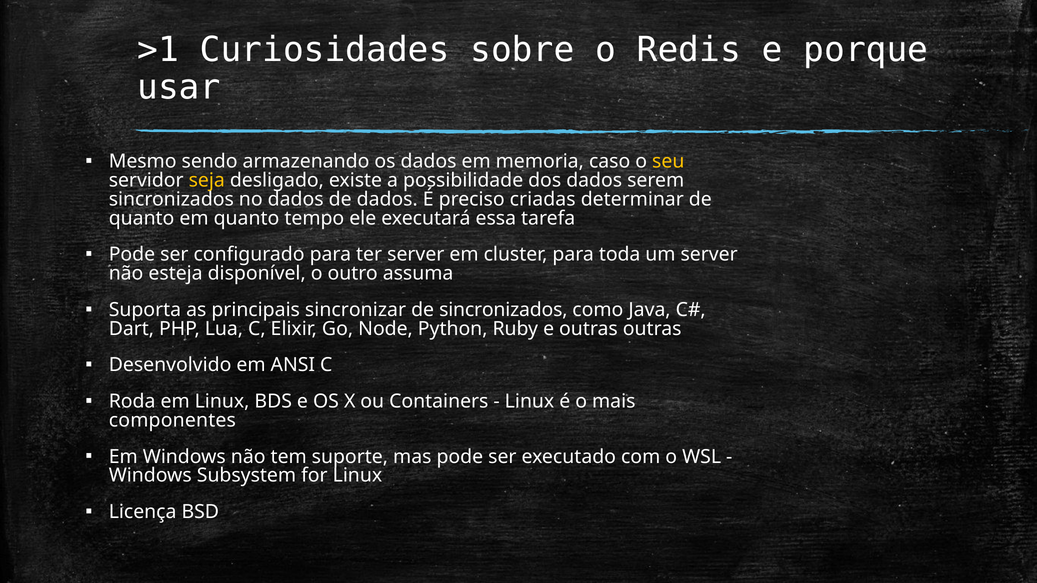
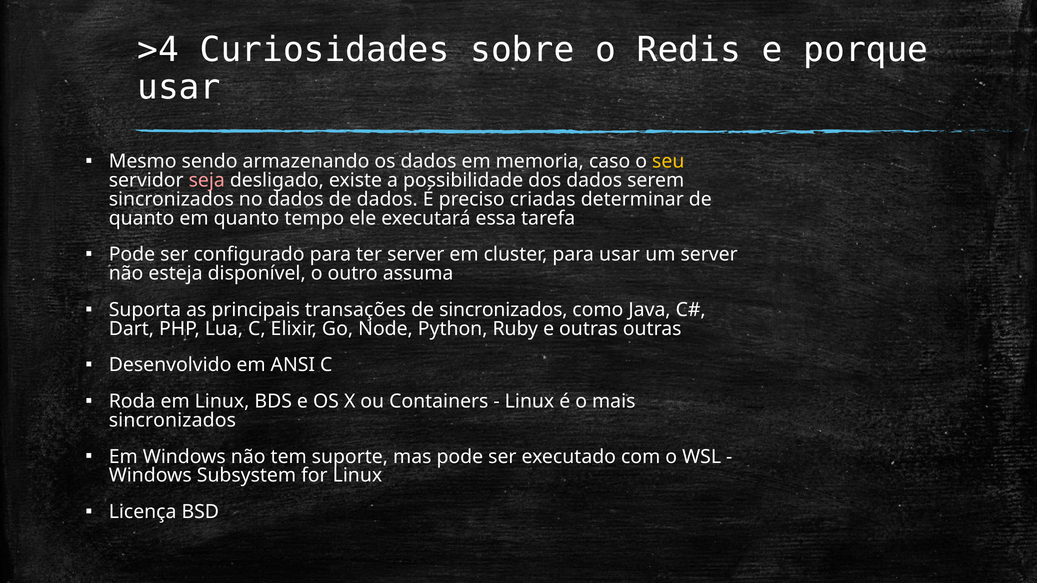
>1: >1 -> >4 (158, 50)
seja colour: yellow -> pink (207, 181)
para toda: toda -> usar (620, 255)
sincronizar: sincronizar -> transações (355, 310)
componentes: componentes -> sincronizados (172, 421)
